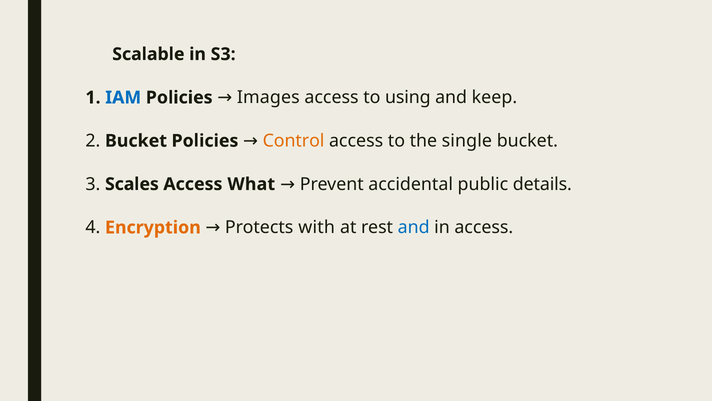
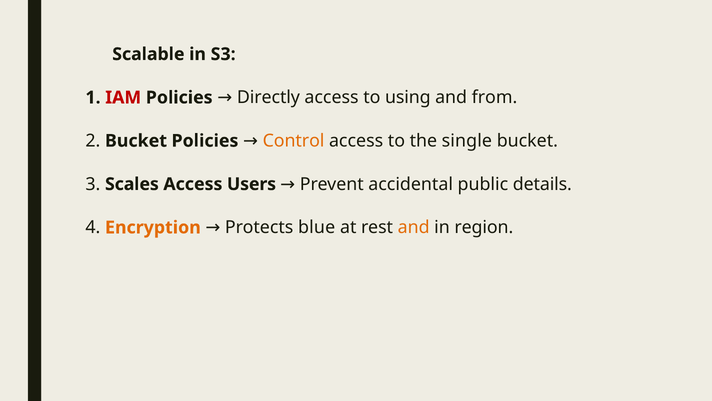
IAM colour: blue -> red (123, 97)
Images: Images -> Directly (268, 97)
keep: keep -> from (494, 97)
What: What -> Users (251, 184)
with: with -> blue (317, 227)
and colour: blue -> orange (414, 227)
in access: access -> region (484, 227)
